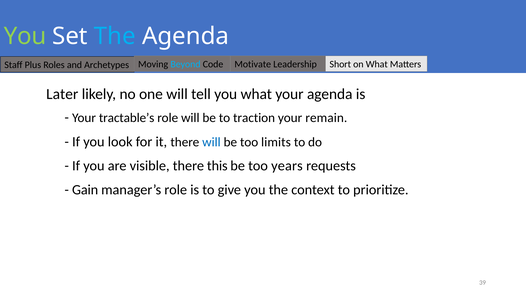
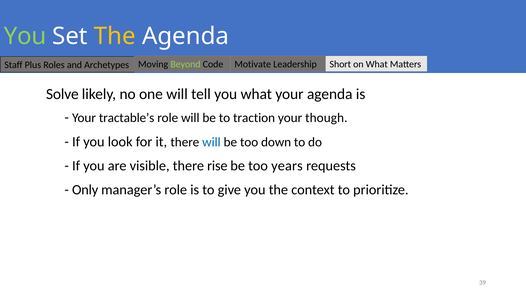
The colour: light blue -> yellow (115, 36)
Beyond colour: light blue -> light green (186, 64)
Later: Later -> Solve (62, 94)
remain: remain -> though (326, 118)
limits: limits -> down (276, 142)
this: this -> rise (217, 166)
Gain: Gain -> Only (85, 190)
